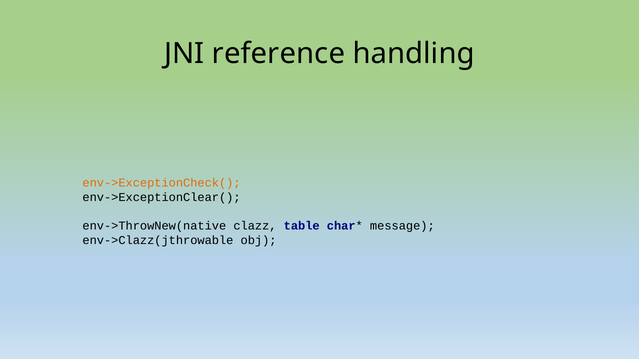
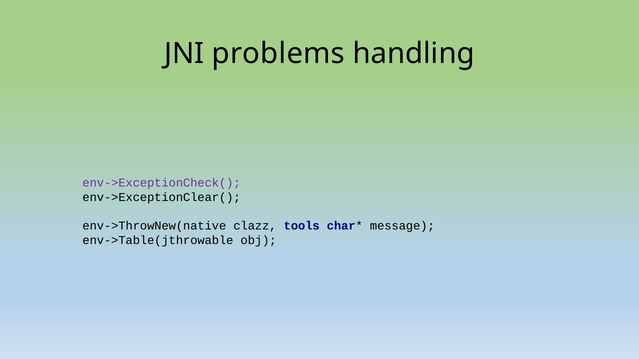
reference: reference -> problems (278, 54)
env->ExceptionCheck( colour: orange -> purple (162, 183)
table: table -> tools (302, 226)
env->Clazz(jthrowable: env->Clazz(jthrowable -> env->Table(jthrowable (158, 240)
